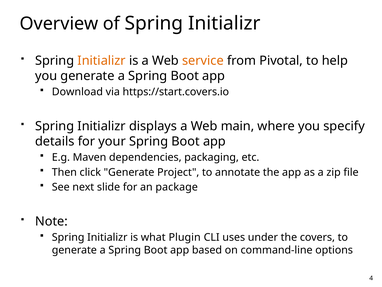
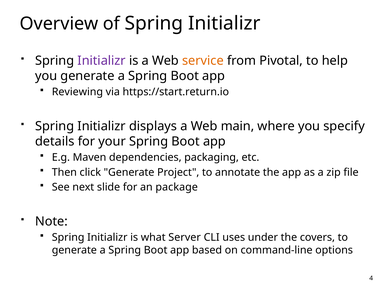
Initializr colour: orange -> purple (102, 60)
Download: Download -> Reviewing (77, 92)
https://start.covers.io: https://start.covers.io -> https://start.return.io (176, 92)
Plugin: Plugin -> Server (185, 237)
